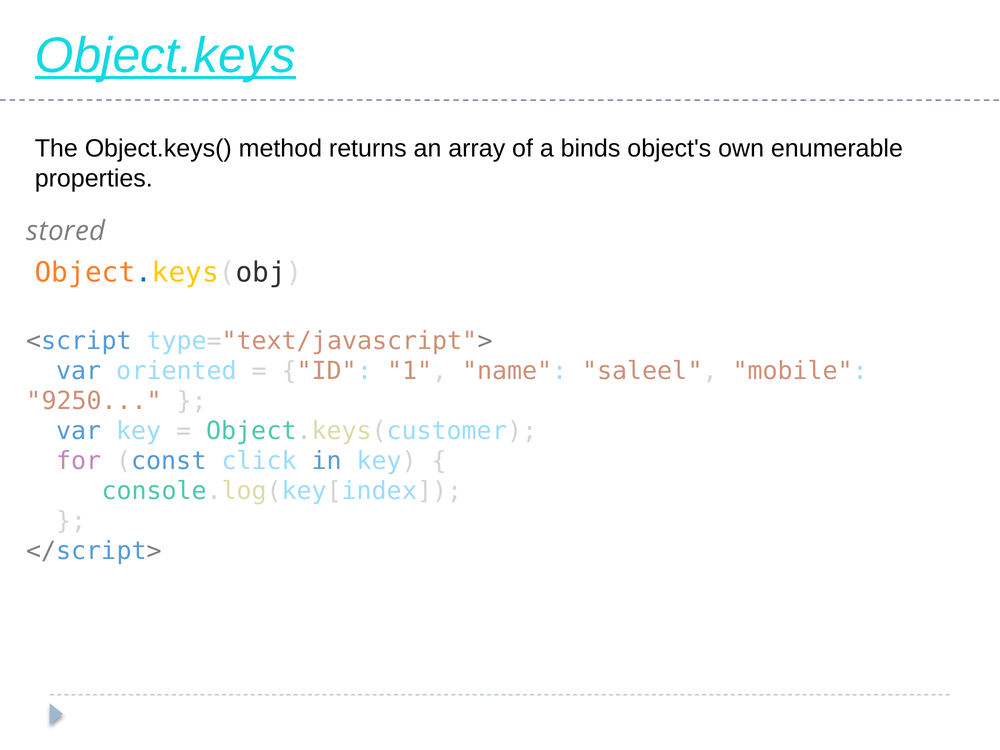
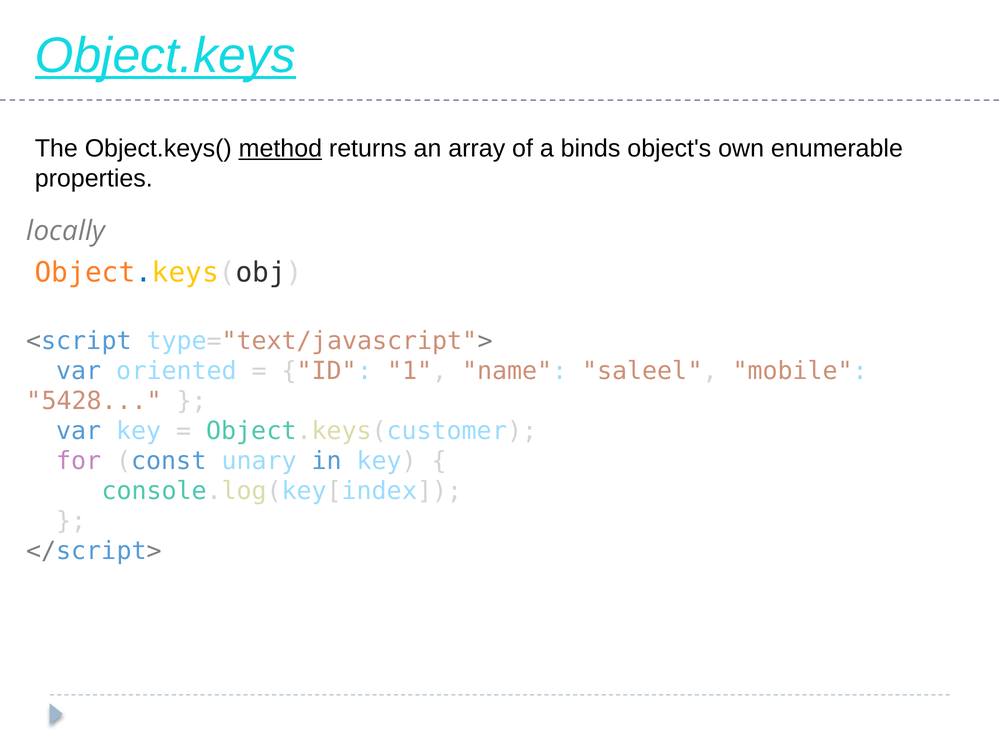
method underline: none -> present (280, 149)
stored: stored -> locally (66, 231)
9250: 9250 -> 5428 (94, 401)
click: click -> unary (259, 461)
